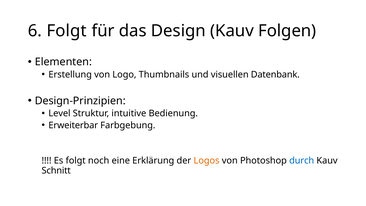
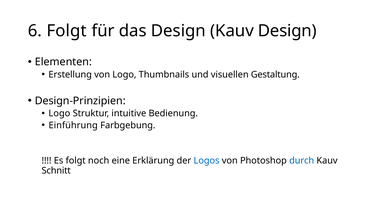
Kauv Folgen: Folgen -> Design (287, 31)
Datenbank: Datenbank -> Gestaltung (275, 74)
Level: Level -> Logo (59, 113)
Erweiterbar: Erweiterbar -> Einführung (73, 125)
Logos colour: orange -> blue (207, 161)
